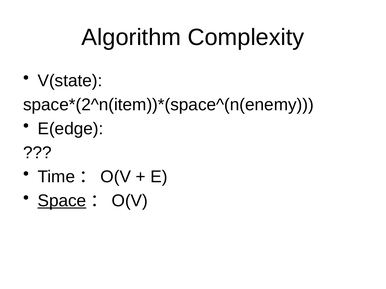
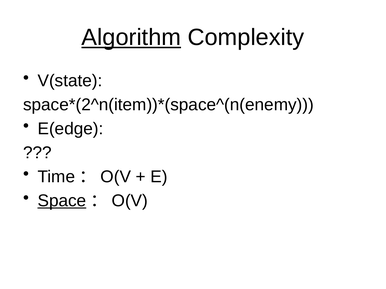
Algorithm underline: none -> present (131, 37)
